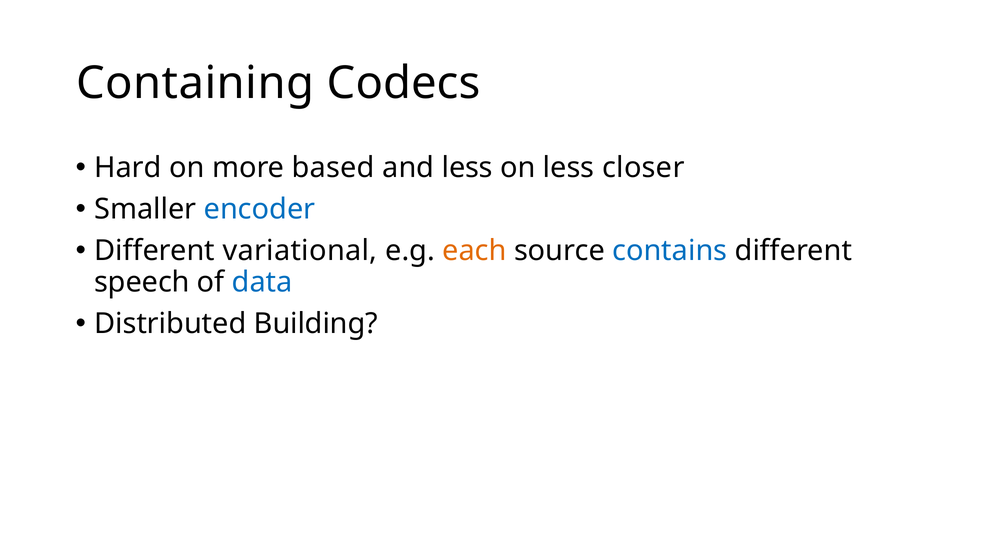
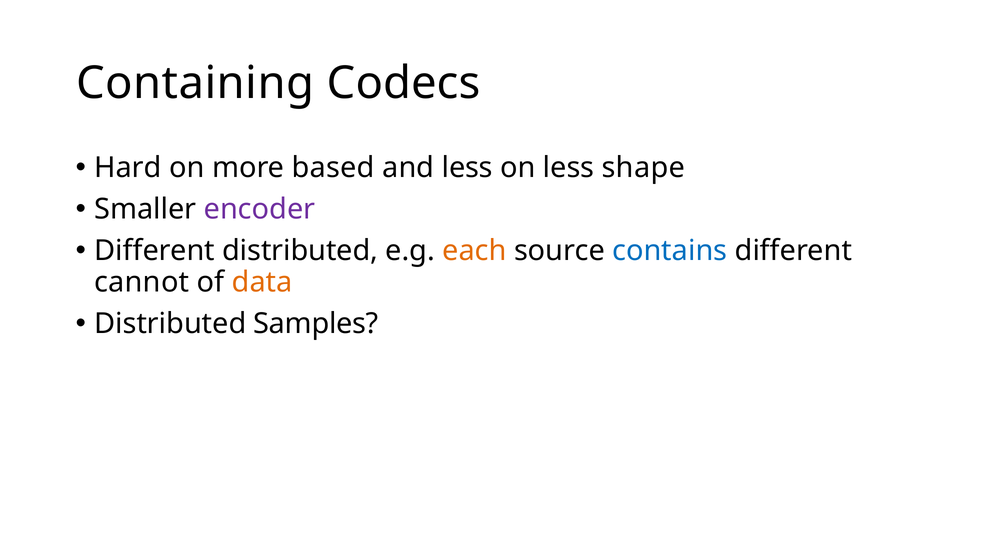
closer: closer -> shape (643, 168)
encoder colour: blue -> purple (260, 209)
Different variational: variational -> distributed (300, 251)
speech: speech -> cannot (142, 282)
data colour: blue -> orange (262, 282)
Building: Building -> Samples (316, 324)
